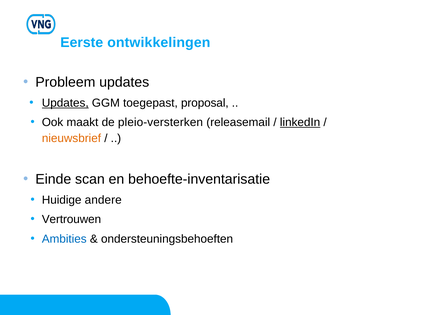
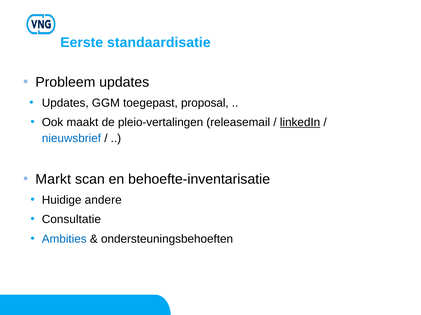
ontwikkelingen: ontwikkelingen -> standaardisatie (159, 43)
Updates underline: present -> none (65, 103)
pleio-versterken: pleio-versterken -> pleio-vertalingen (161, 123)
nieuwsbrief colour: orange -> blue (71, 139)
Einde: Einde -> Markt (53, 180)
Vertrouwen: Vertrouwen -> Consultatie (71, 220)
